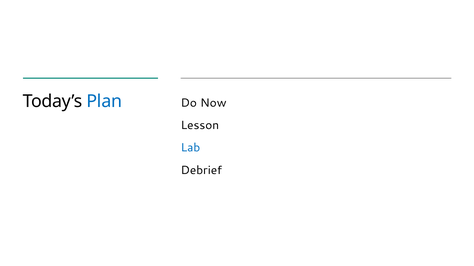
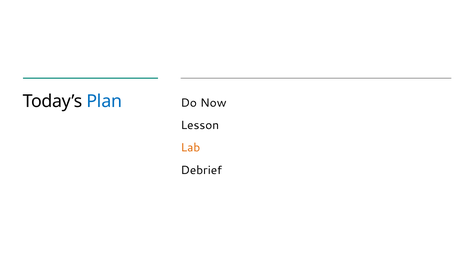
Lab colour: blue -> orange (190, 148)
